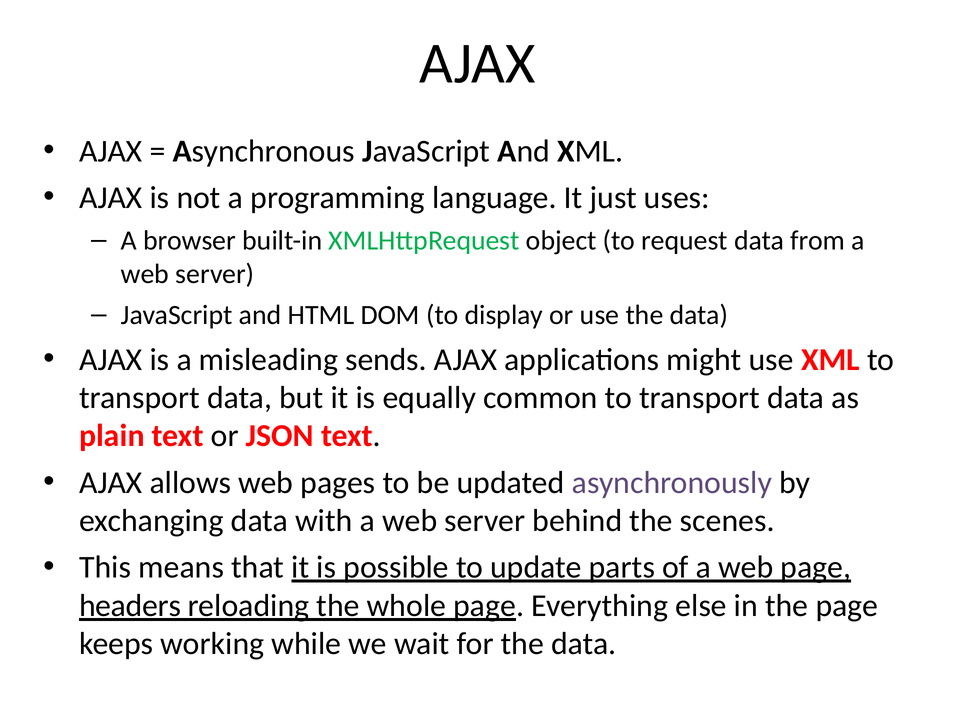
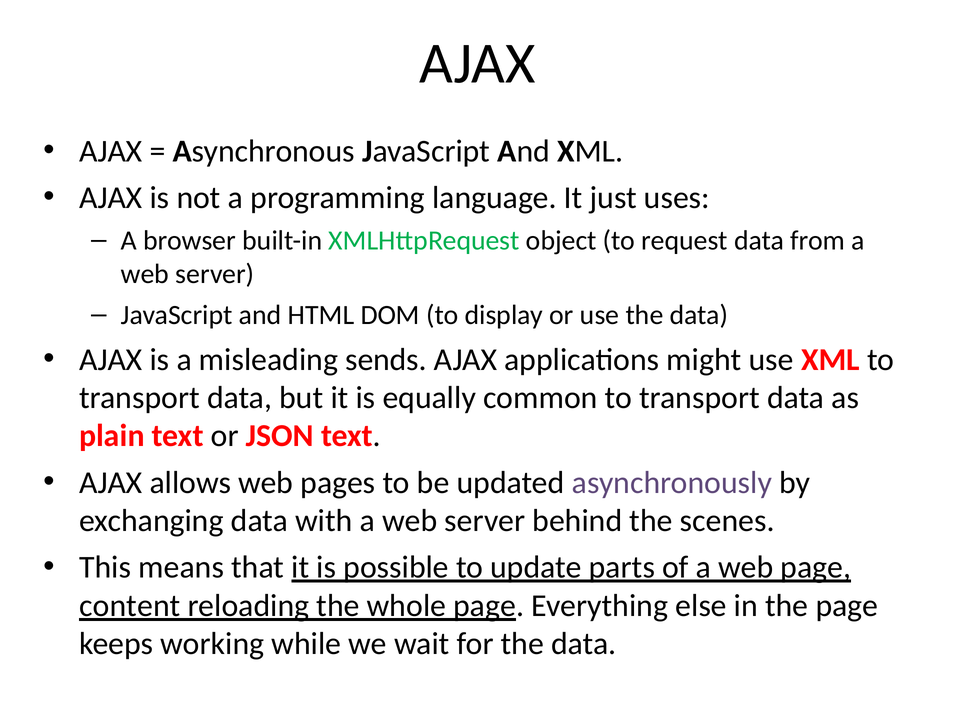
headers: headers -> content (130, 606)
